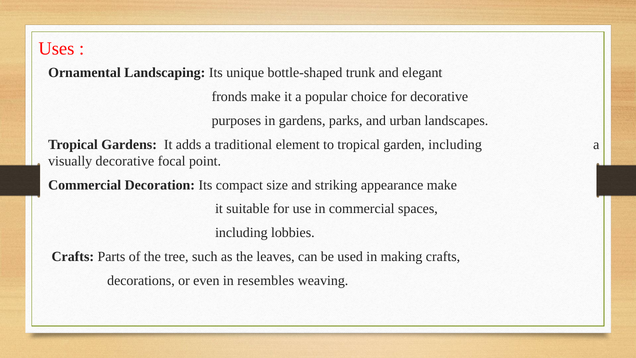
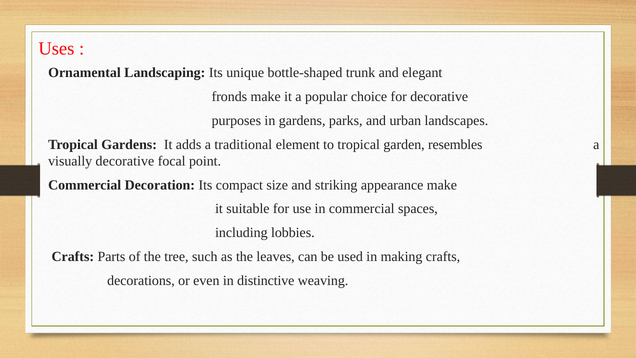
garden including: including -> resembles (455, 144)
resembles: resembles -> distinctive (266, 280)
